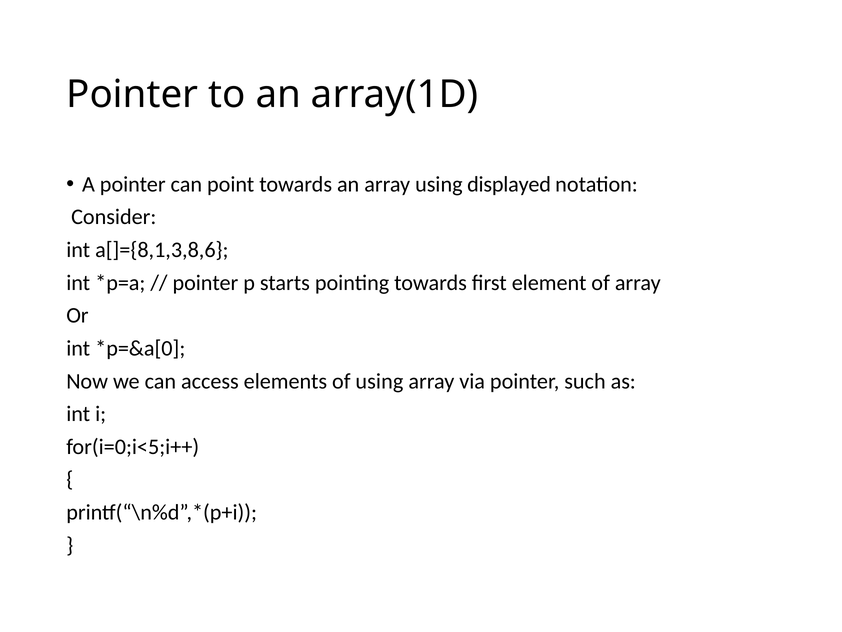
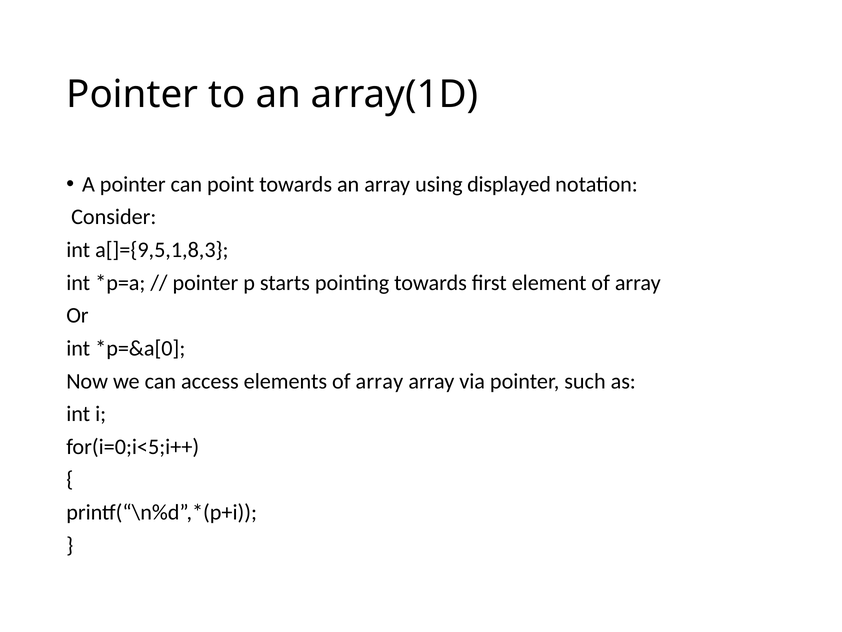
a[]={8,1,3,8,6: a[]={8,1,3,8,6 -> a[]={9,5,1,8,3 (162, 250)
elements of using: using -> array (379, 381)
